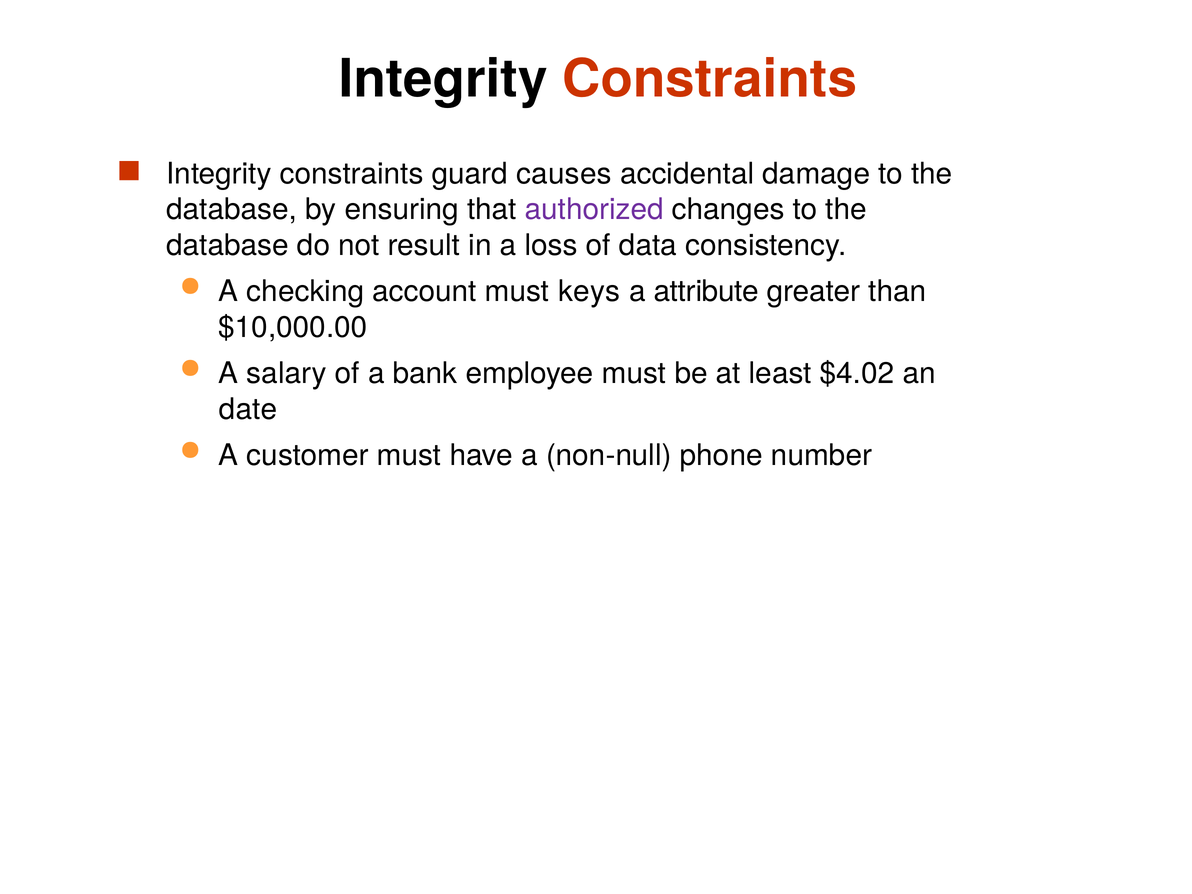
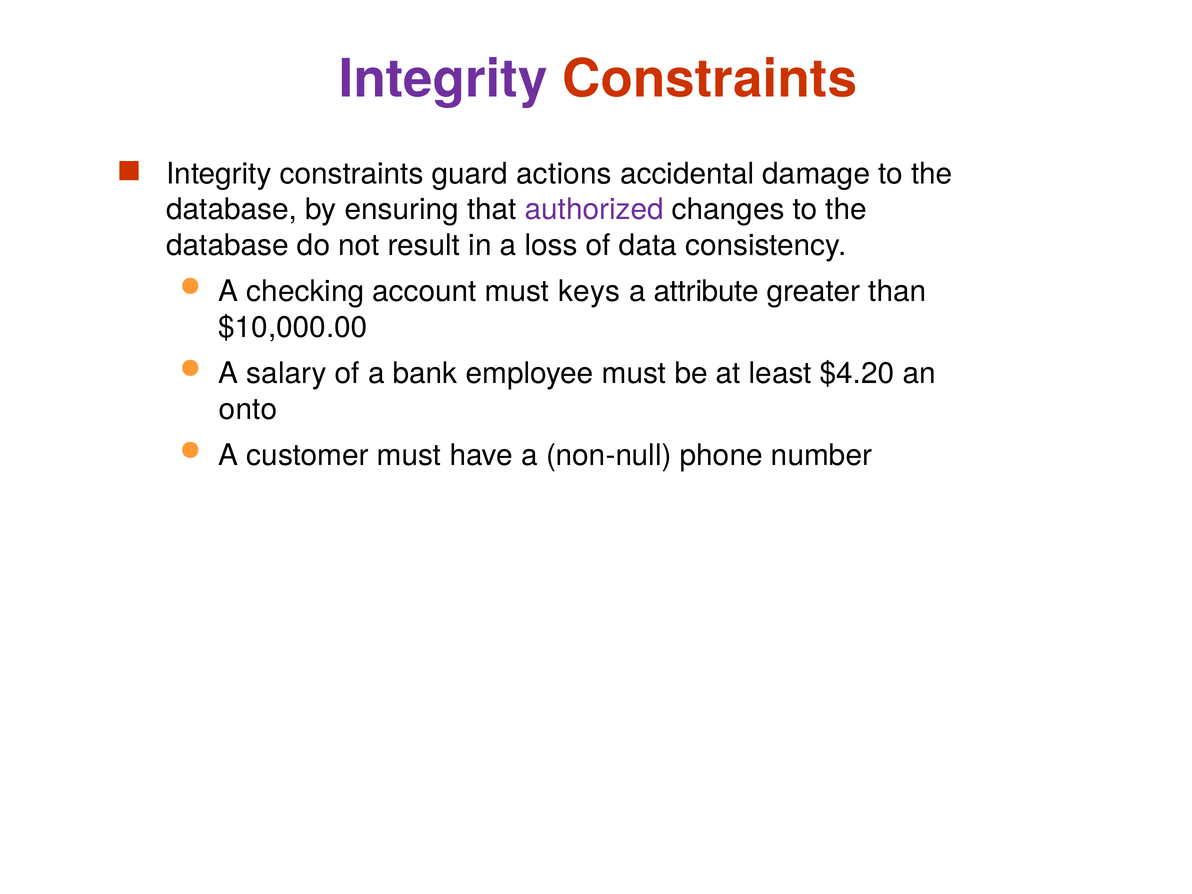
Integrity colour: black -> purple (443, 79)
causes: causes -> actions (564, 174)
$4.02: $4.02 -> $4.20 (857, 374)
date: date -> onto (248, 409)
